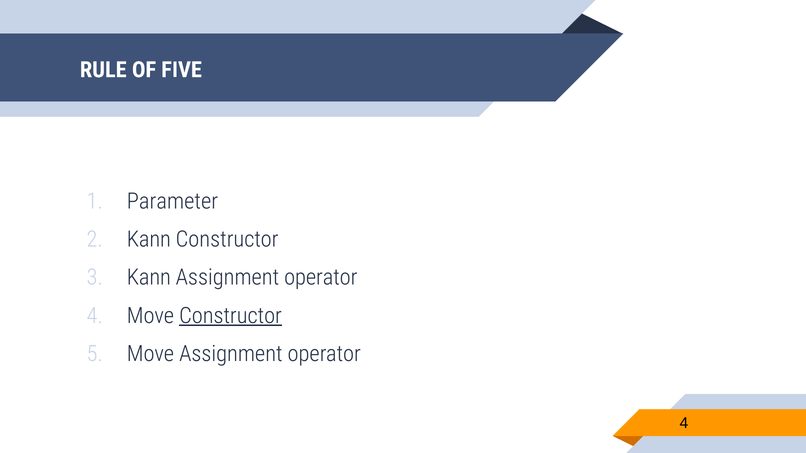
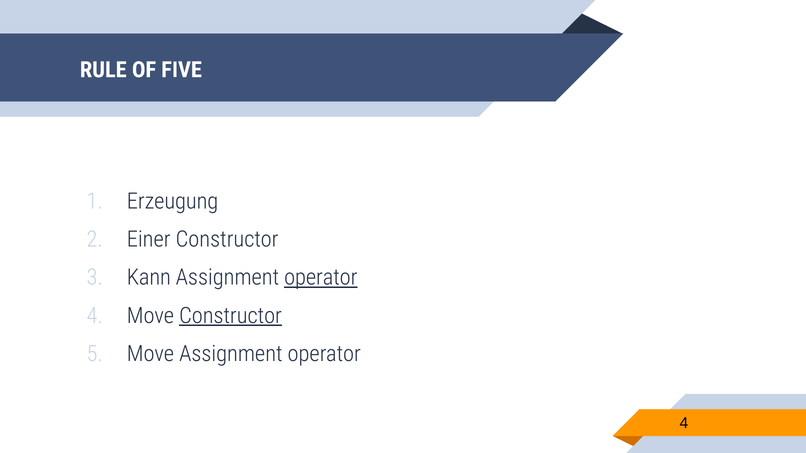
Parameter: Parameter -> Erzeugung (173, 202)
Kann: Kann -> Einer (149, 240)
operator underline: none -> present (321, 278)
